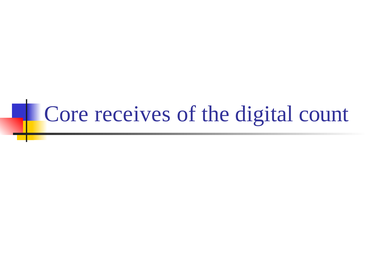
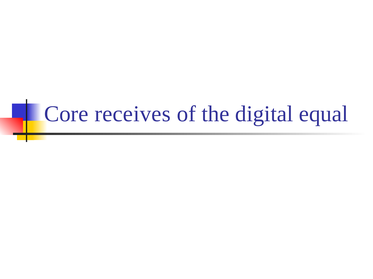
count: count -> equal (324, 114)
